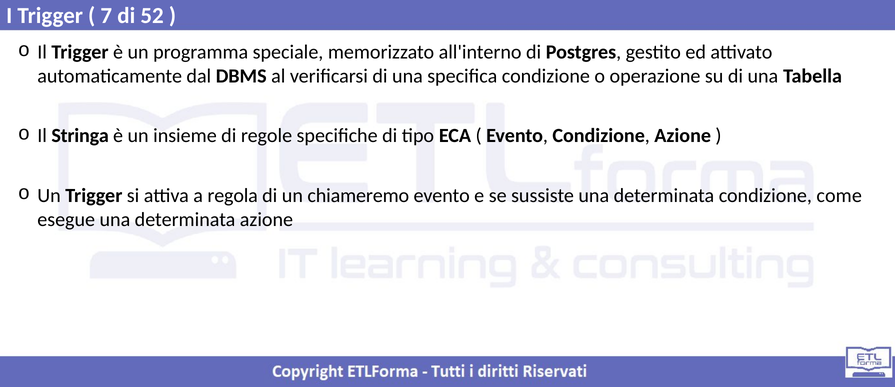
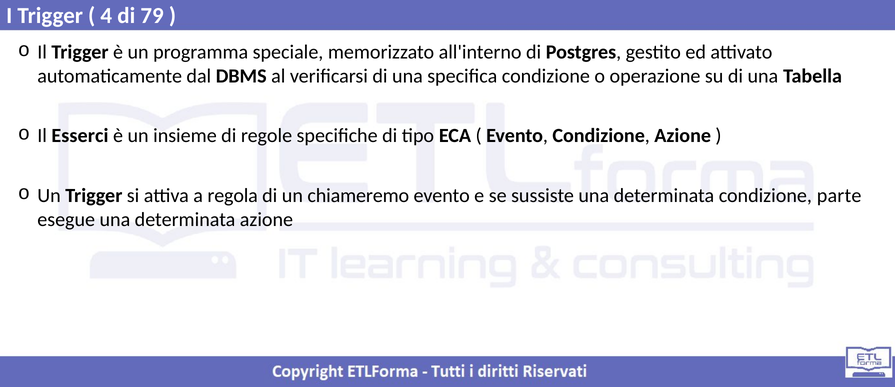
7: 7 -> 4 (106, 16)
52: 52 -> 79 (152, 16)
Stringa: Stringa -> Esserci (80, 136)
come: come -> parte (839, 196)
